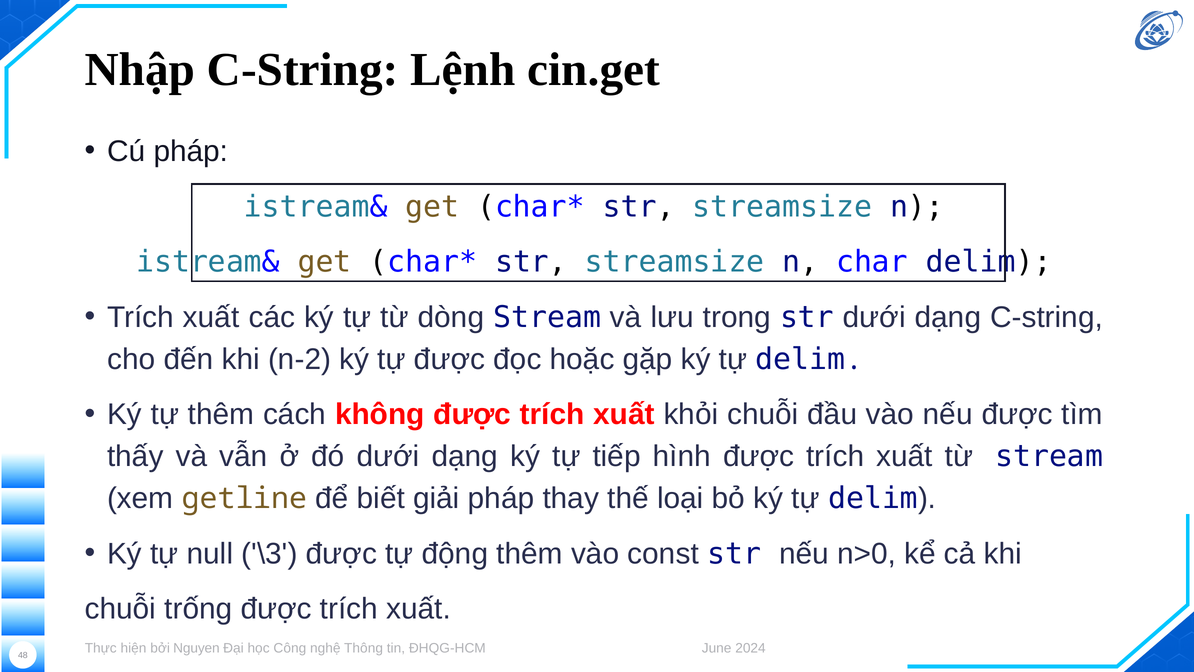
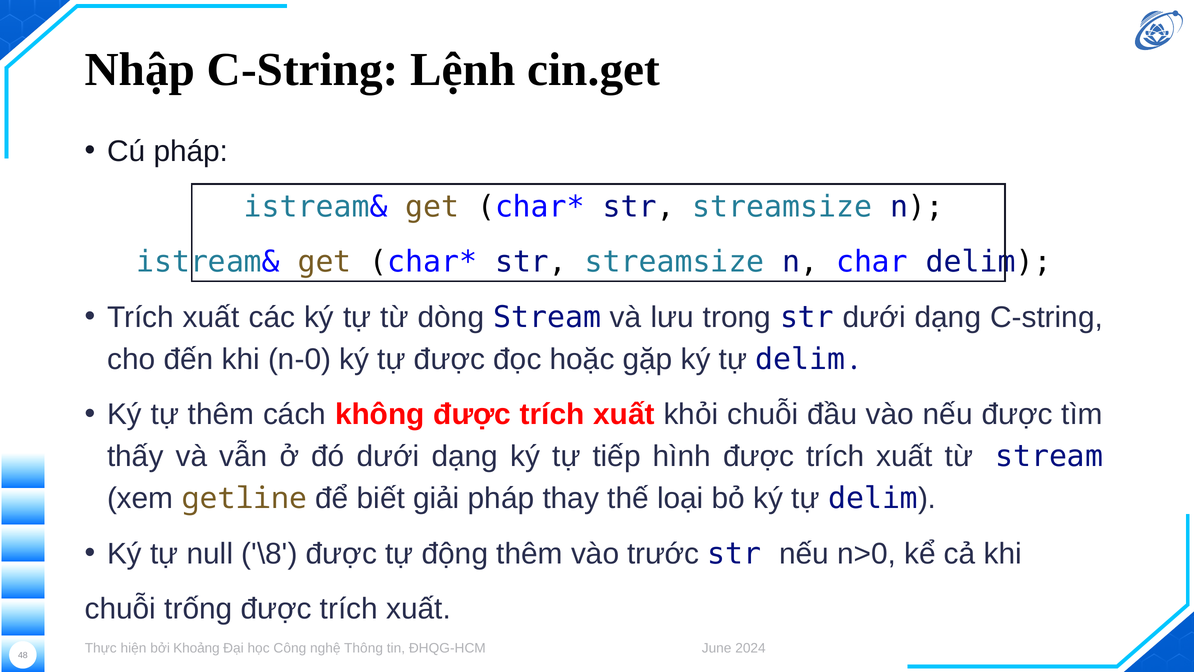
n-2: n-2 -> n-0 (300, 359)
\3: \3 -> \8 (269, 553)
const: const -> trước (663, 553)
Nguyen: Nguyen -> Khoảng (196, 648)
